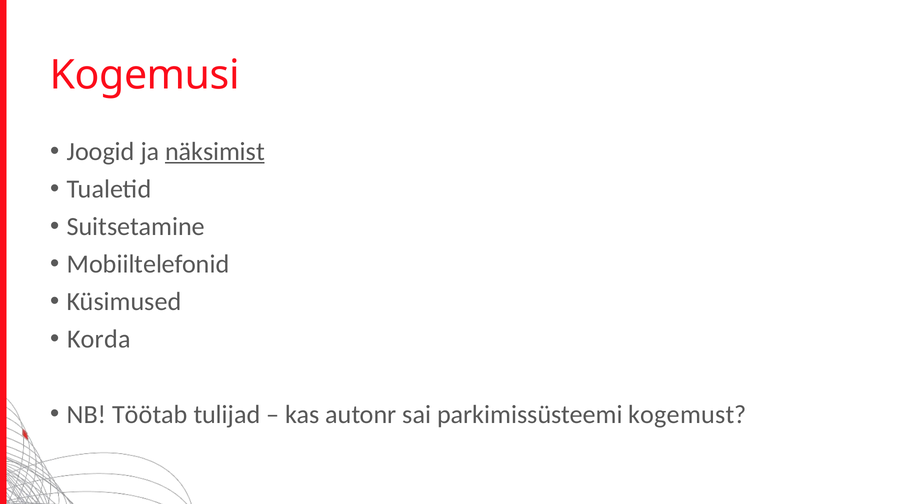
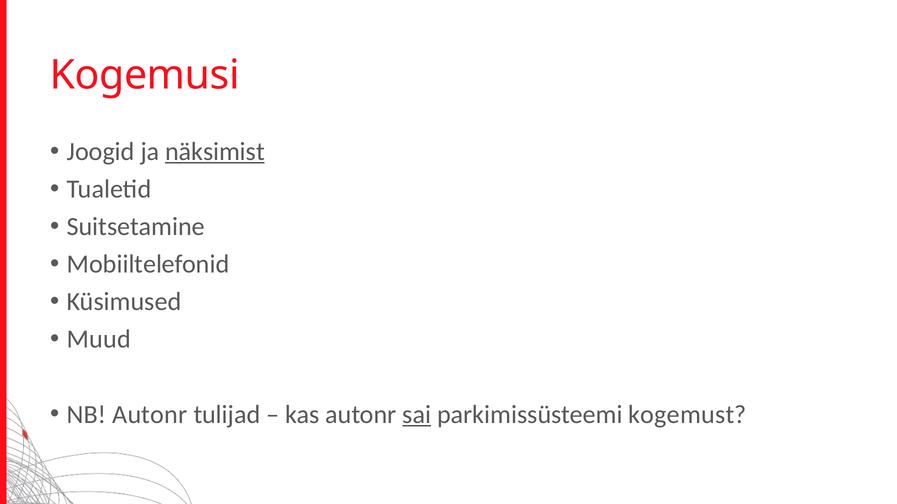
Korda: Korda -> Muud (99, 340)
NB Töötab: Töötab -> Autonr (150, 415)
sai underline: none -> present (417, 415)
